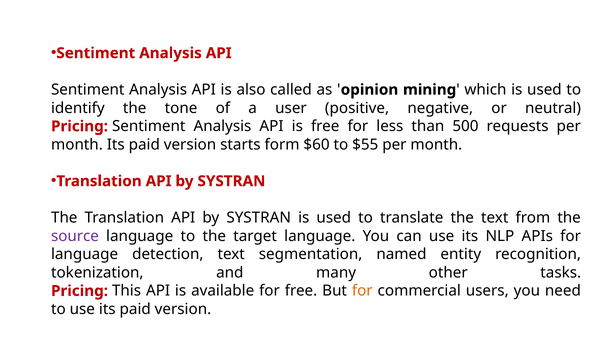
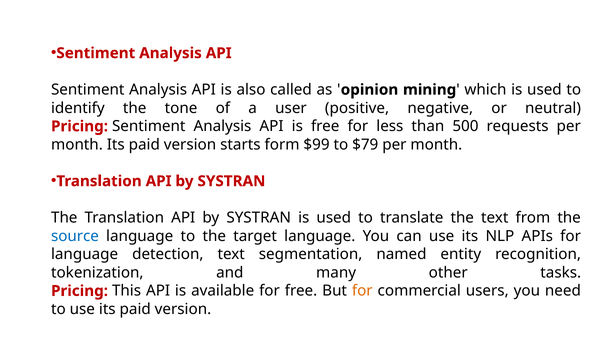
$60: $60 -> $99 (317, 144)
$55: $55 -> $79 (365, 144)
source colour: purple -> blue (75, 236)
